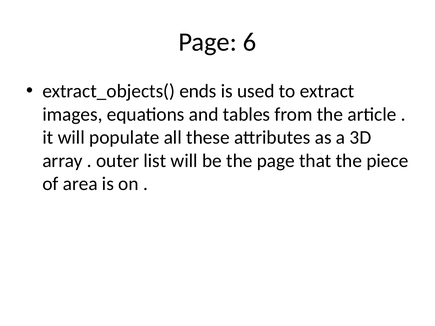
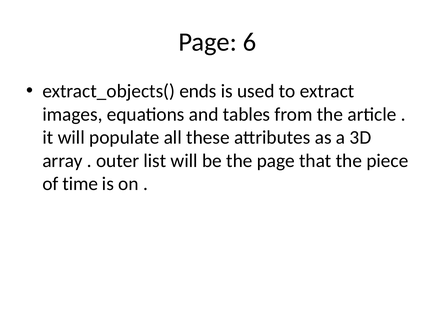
area: area -> time (80, 184)
